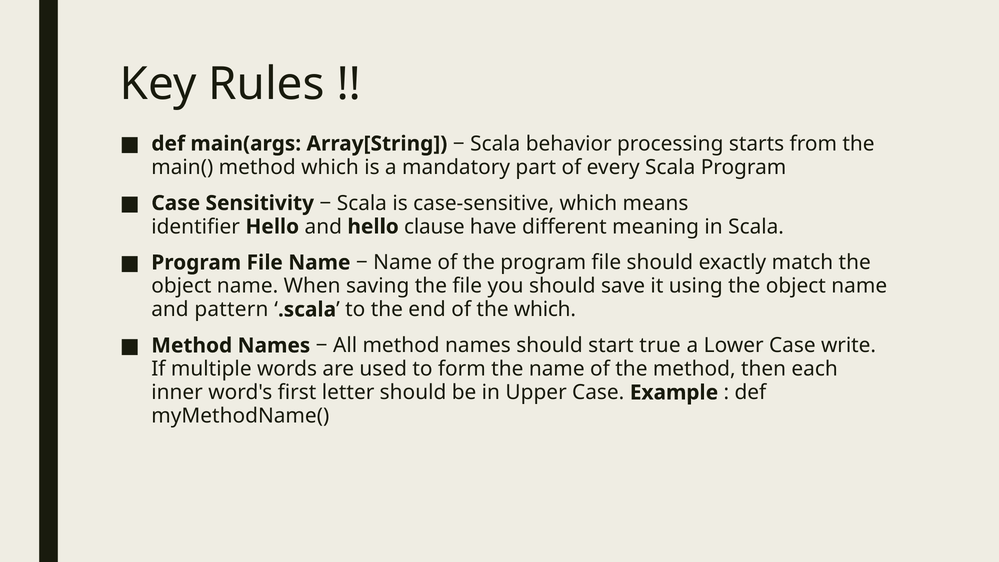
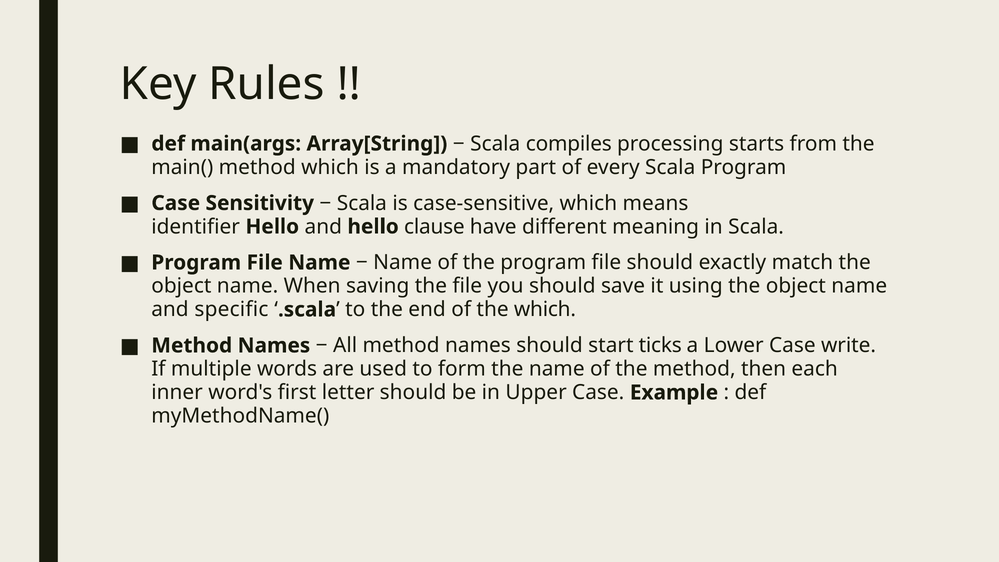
behavior: behavior -> compiles (569, 144)
pattern: pattern -> specific (231, 310)
true: true -> ticks (660, 346)
